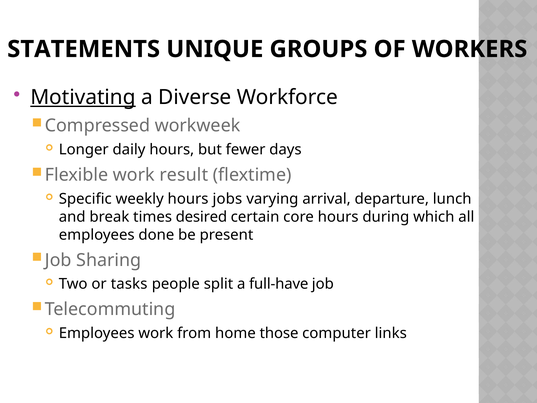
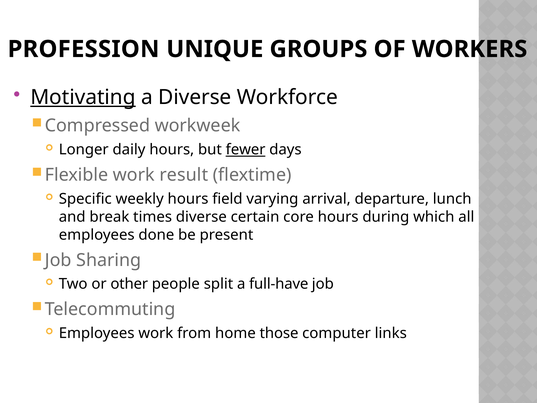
STATEMENTS: STATEMENTS -> PROFESSION (83, 49)
fewer underline: none -> present (246, 150)
jobs: jobs -> field (227, 199)
times desired: desired -> diverse (201, 217)
tasks: tasks -> other (129, 284)
